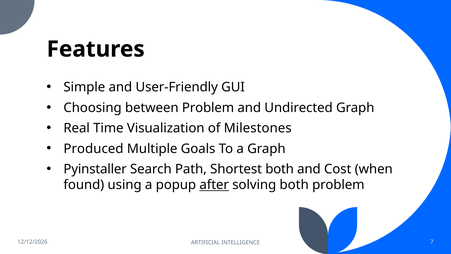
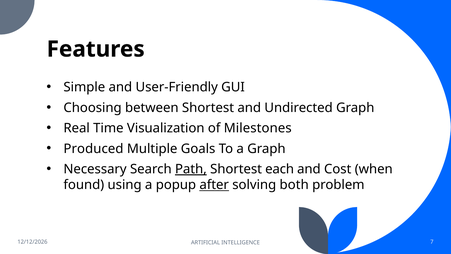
between Problem: Problem -> Shortest (208, 108)
Pyinstaller: Pyinstaller -> Necessary (95, 169)
Path underline: none -> present (191, 169)
Shortest both: both -> each (280, 169)
